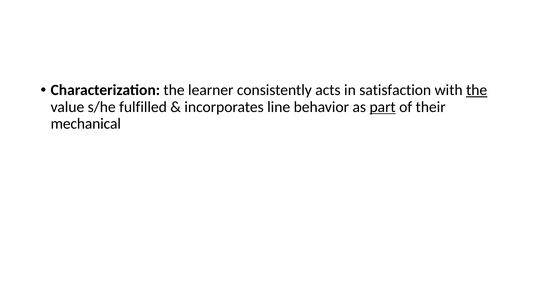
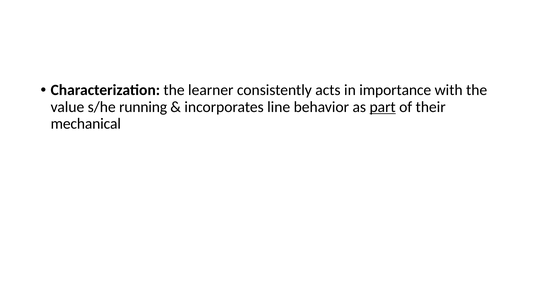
satisfaction: satisfaction -> importance (395, 90)
the underline: present -> none (477, 90)
fulfilled: fulfilled -> running (143, 107)
